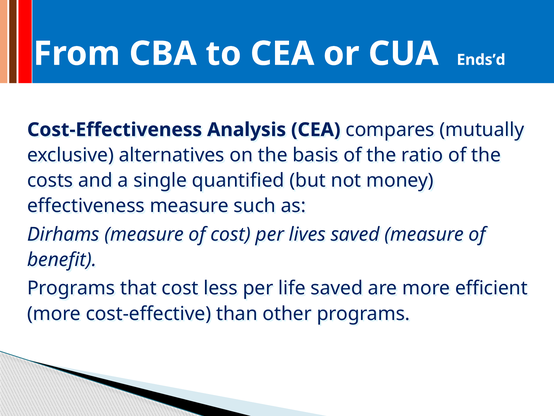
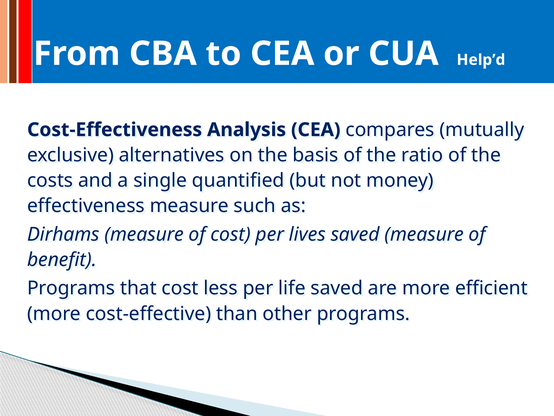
Ends’d: Ends’d -> Help’d (481, 60)
